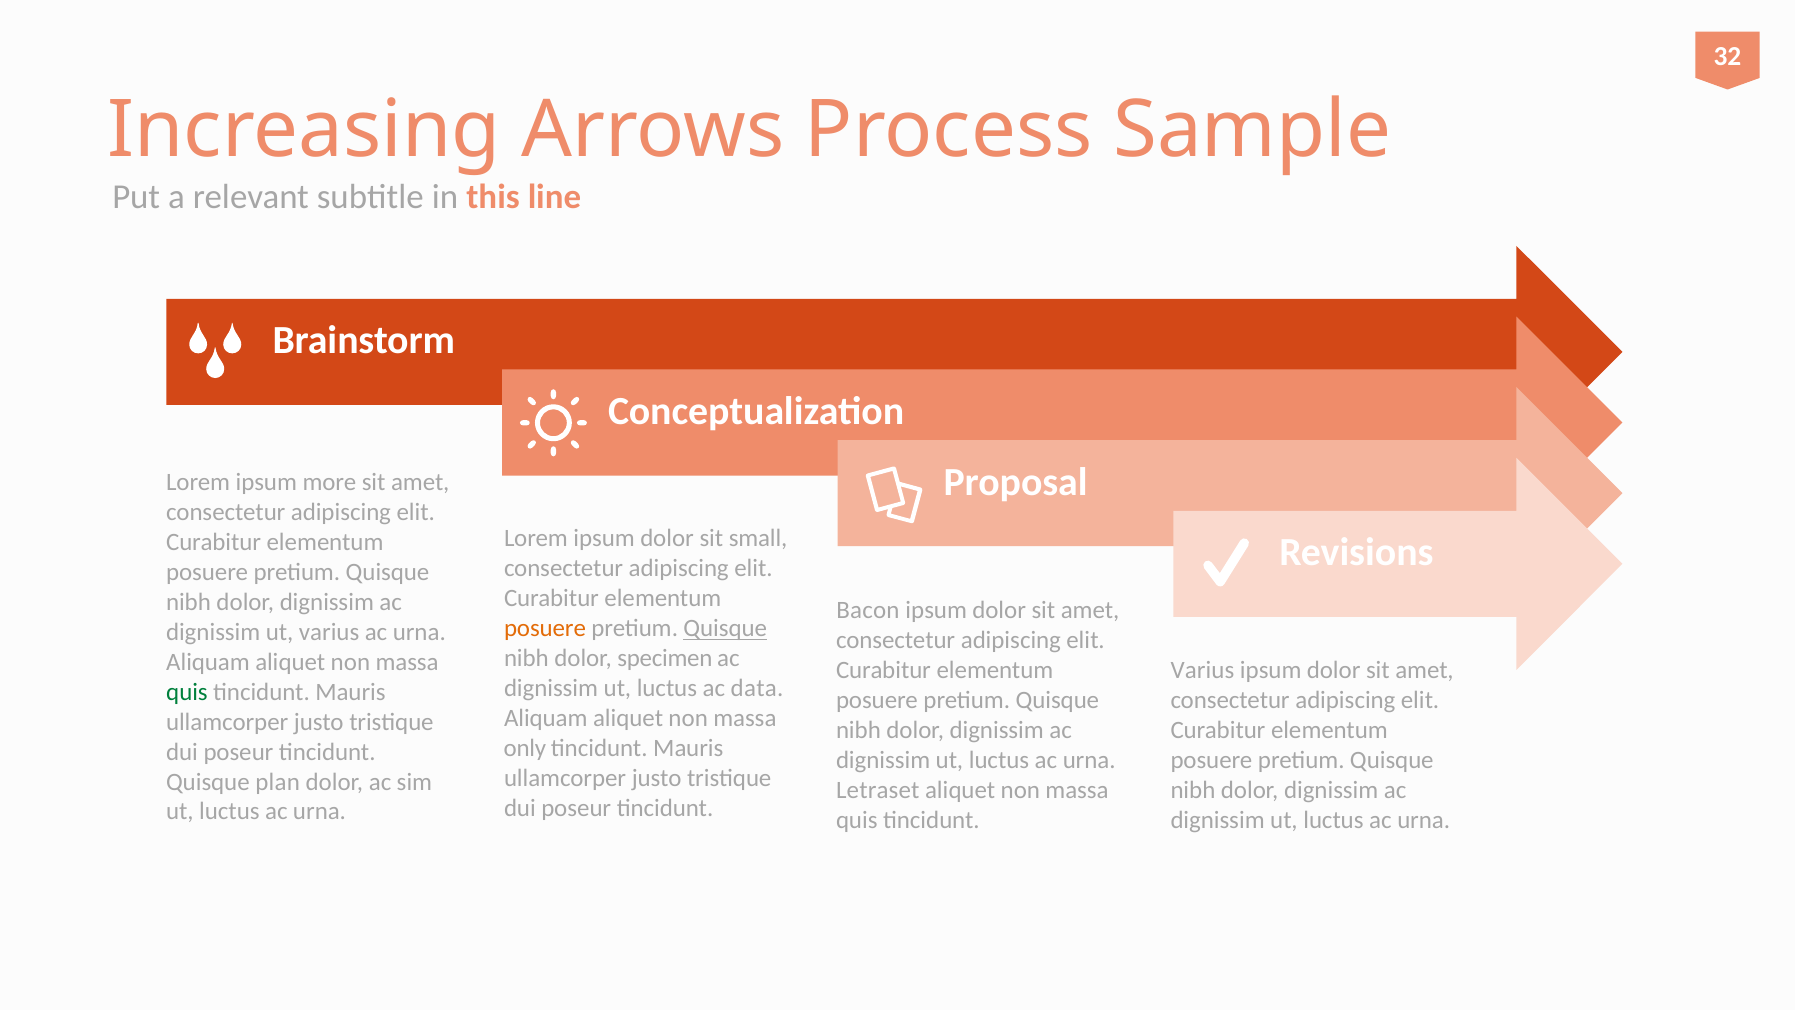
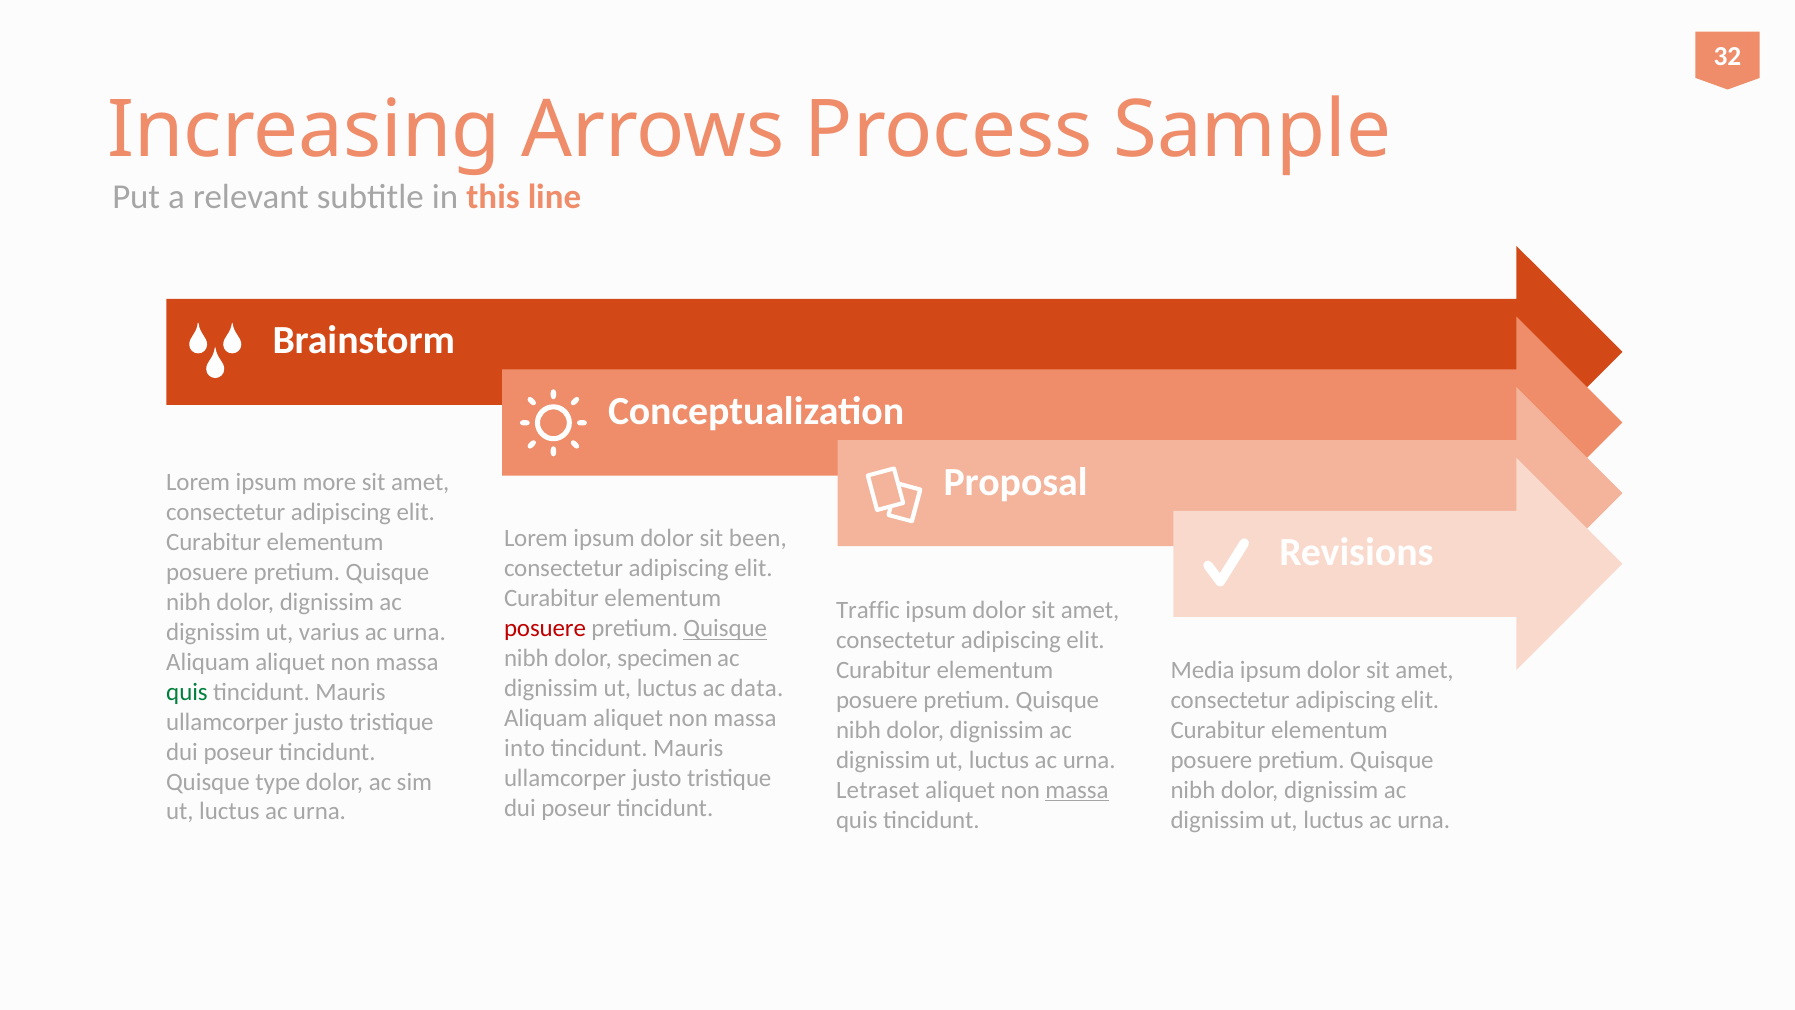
small: small -> been (758, 538)
Bacon: Bacon -> Traffic (868, 610)
posuere colour: orange -> red (545, 628)
Varius: Varius -> Media (1203, 670)
only: only -> into (525, 748)
plan: plan -> type (278, 782)
massa underline: none -> present (1077, 790)
